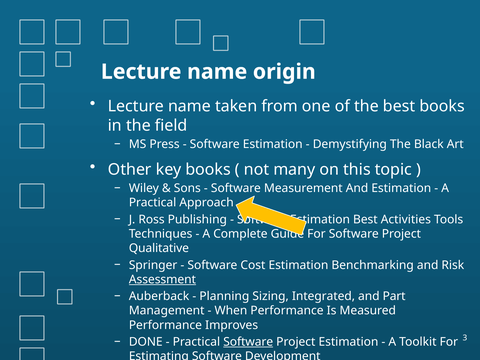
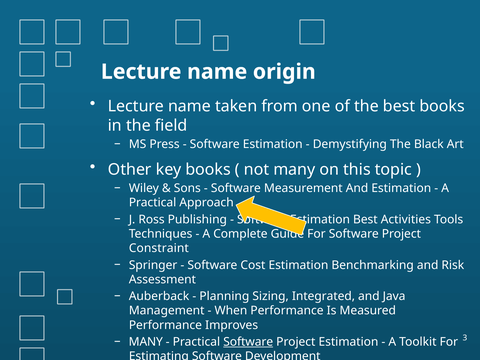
Qualitative: Qualitative -> Constraint (159, 248)
Assessment underline: present -> none (162, 280)
Part: Part -> Java (394, 296)
DONE: DONE -> MANY (146, 342)
